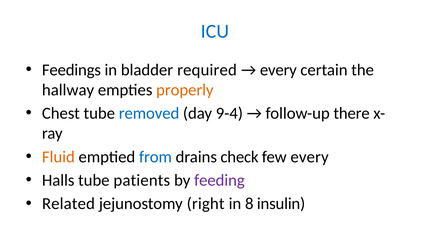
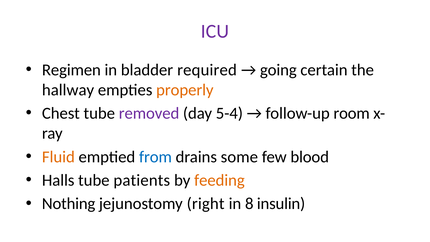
ICU colour: blue -> purple (215, 31)
Feedings: Feedings -> Regimen (71, 70)
every: every -> going (278, 70)
removed colour: blue -> purple (149, 113)
9-4: 9-4 -> 5-4 (229, 113)
there: there -> room (352, 113)
check: check -> some (239, 157)
few every: every -> blood (310, 157)
feeding colour: purple -> orange (219, 180)
Related: Related -> Nothing (69, 204)
